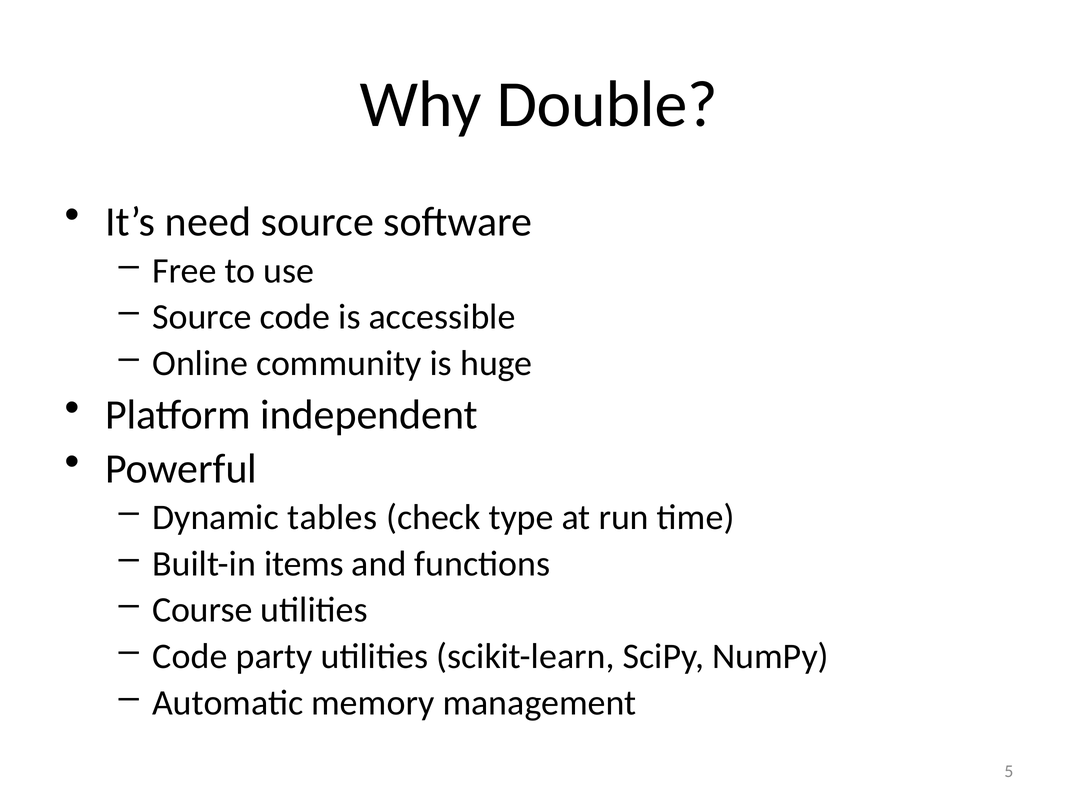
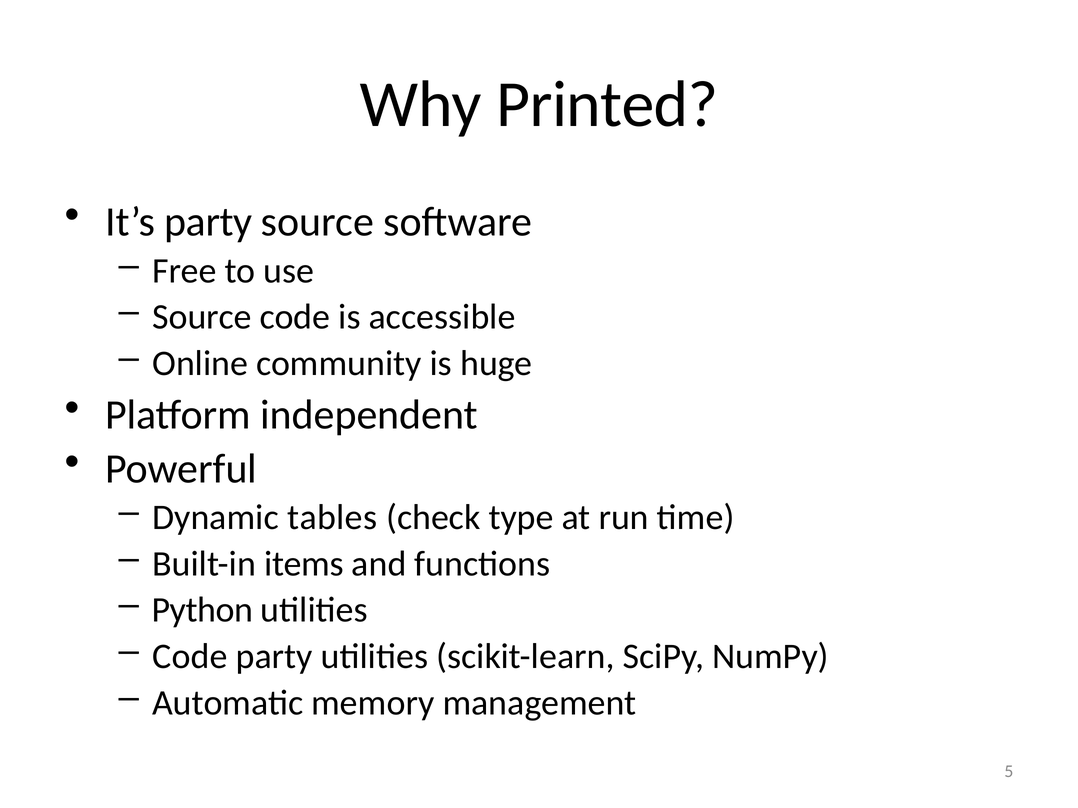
Double: Double -> Printed (607, 104)
It’s need: need -> party (208, 222)
Course: Course -> Python (202, 610)
